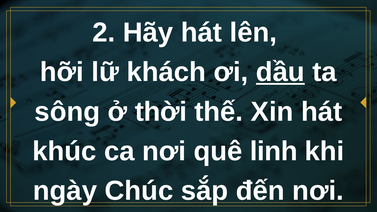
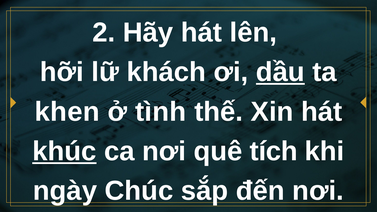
sông: sông -> khen (67, 112)
thời: thời -> tình (161, 112)
khúc underline: none -> present (64, 151)
linh: linh -> tích (274, 151)
